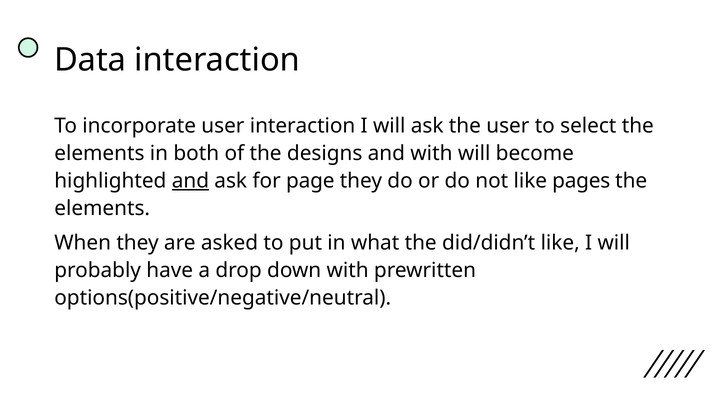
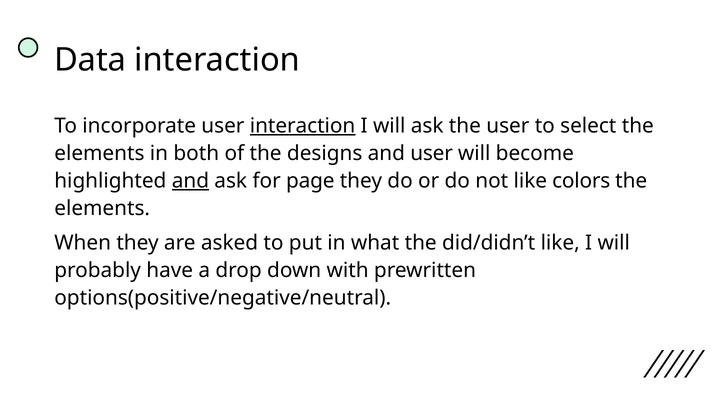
interaction underline: none -> present (303, 126)
and with: with -> user (432, 153)
pages: pages -> colors (581, 181)
